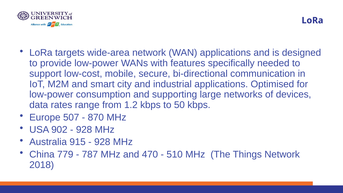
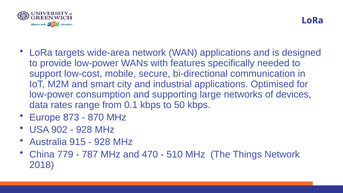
1.2: 1.2 -> 0.1 (131, 105)
507: 507 -> 873 (71, 117)
